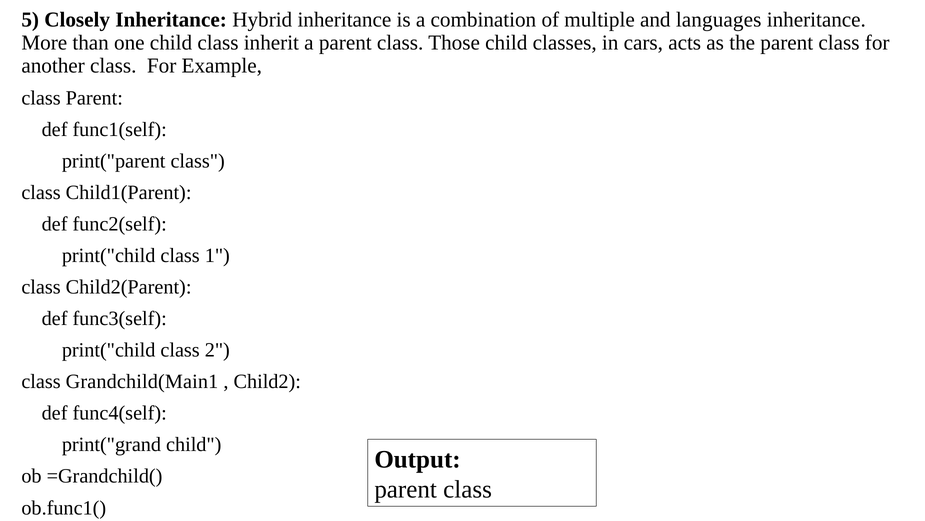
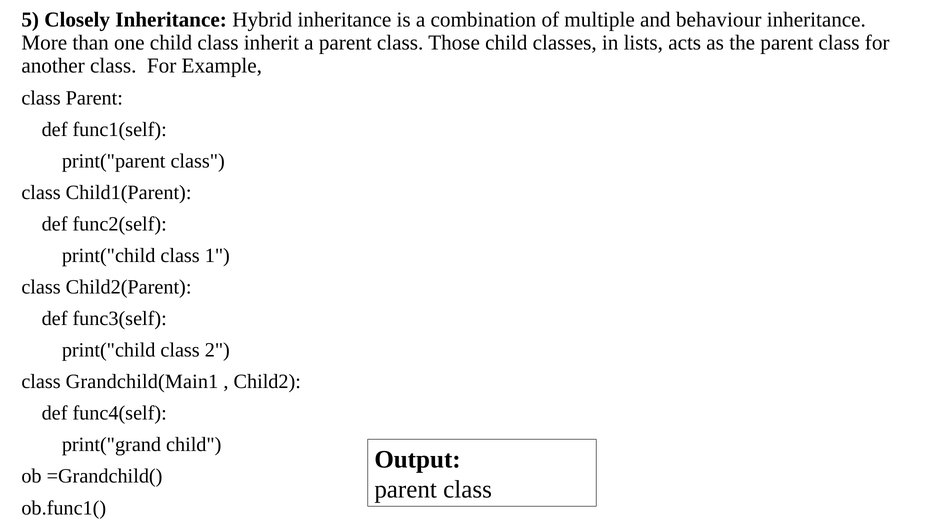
languages: languages -> behaviour (719, 20)
cars: cars -> lists (643, 43)
